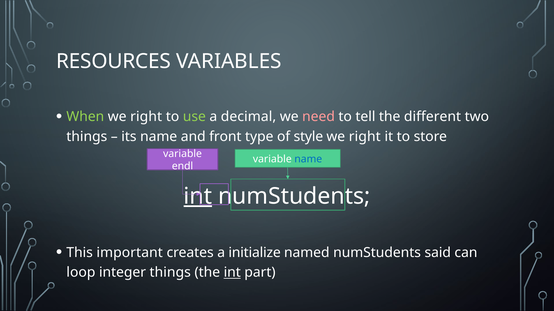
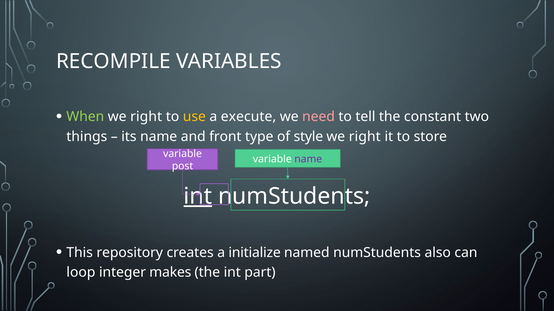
RESOURCES: RESOURCES -> RECOMPILE (113, 62)
use colour: light green -> yellow (194, 117)
decimal: decimal -> execute (249, 117)
different: different -> constant (433, 117)
name colour: blue -> purple (308, 159)
endl: endl -> post (183, 167)
important: important -> repository (130, 253)
said: said -> also (438, 253)
integer things: things -> makes (170, 273)
int underline: present -> none (232, 273)
